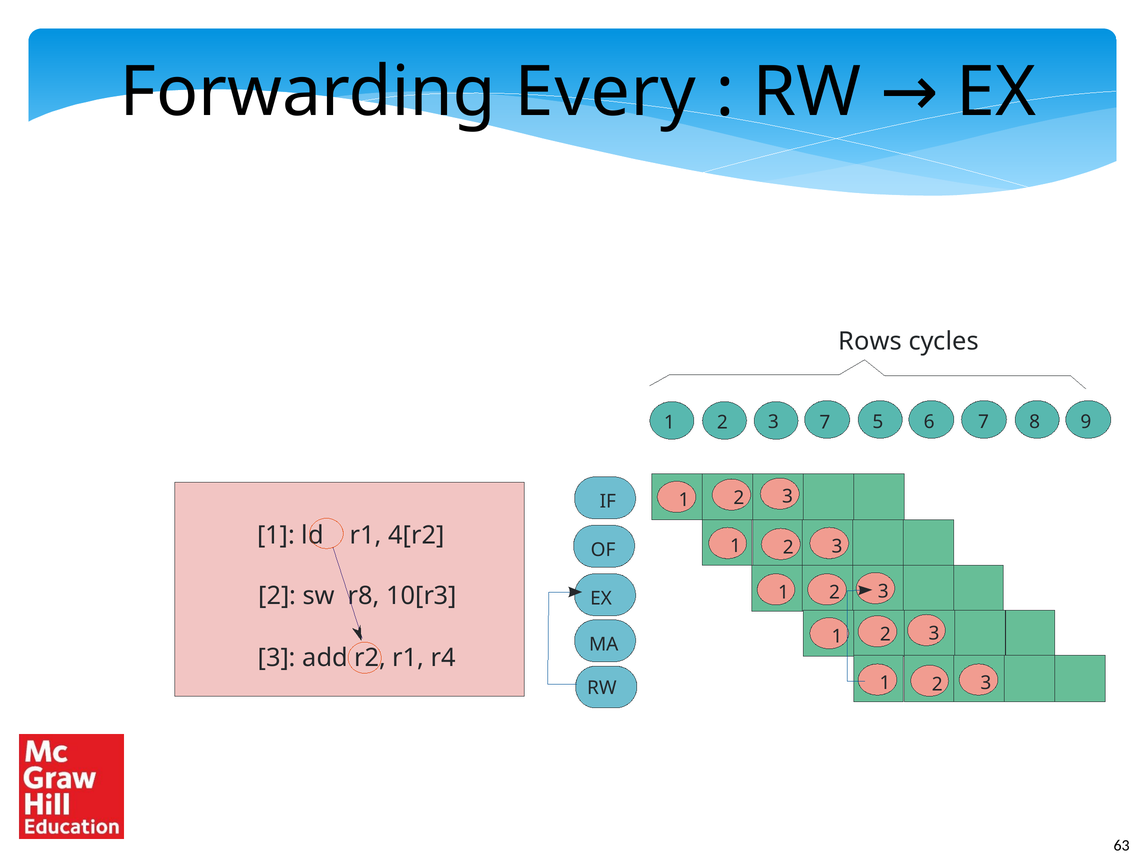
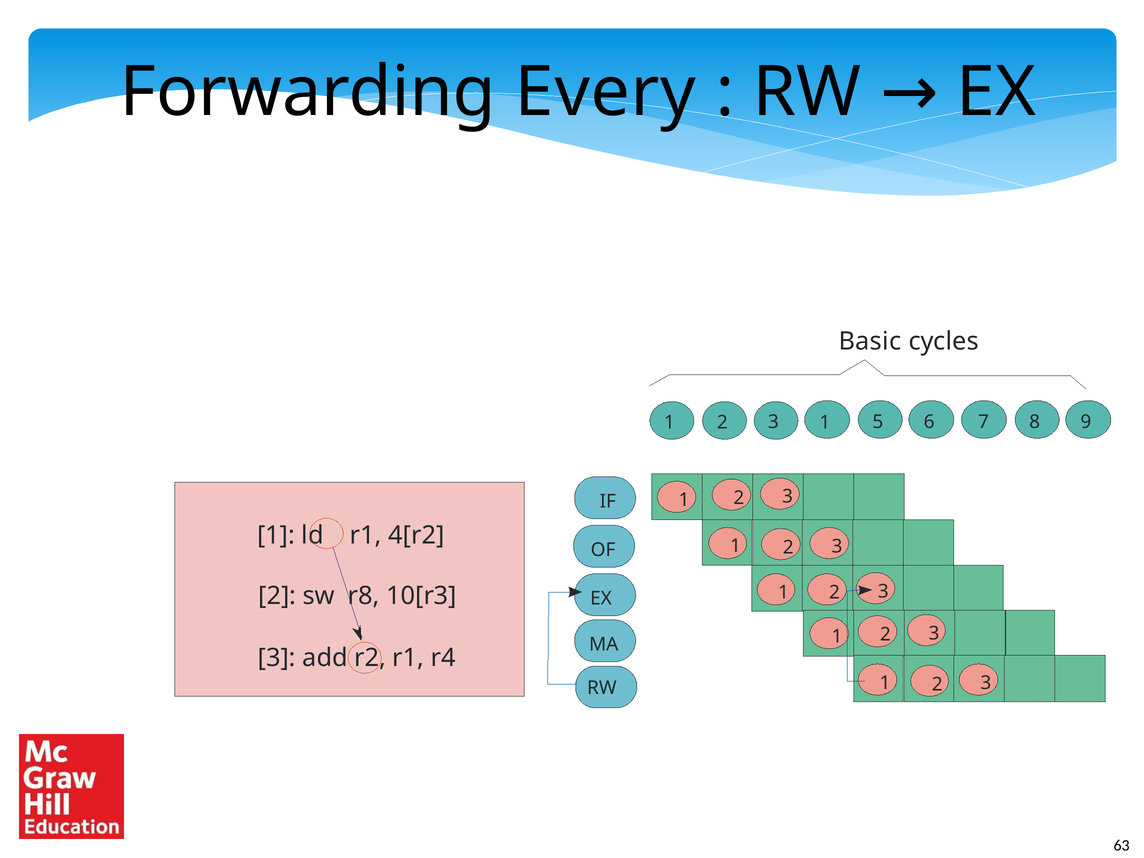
Rows: Rows -> Basic (870, 341)
3 7: 7 -> 1 (825, 422)
